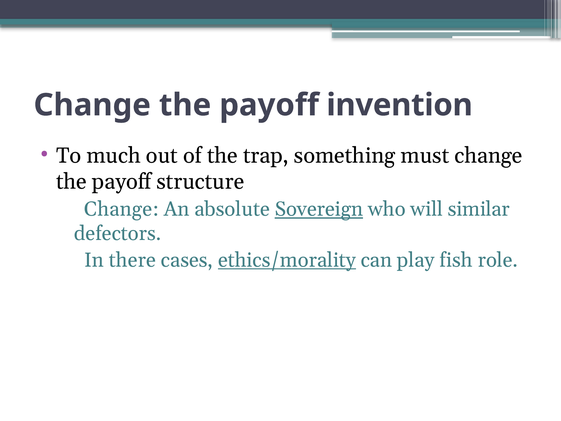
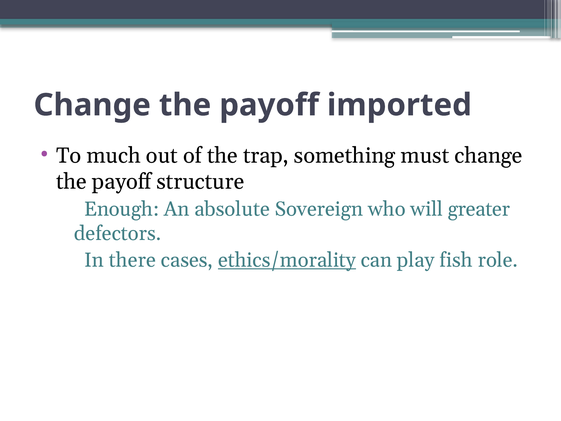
invention: invention -> imported (399, 105)
Change: Change -> Enough (122, 209)
Sovereign underline: present -> none (319, 209)
similar: similar -> greater (479, 209)
